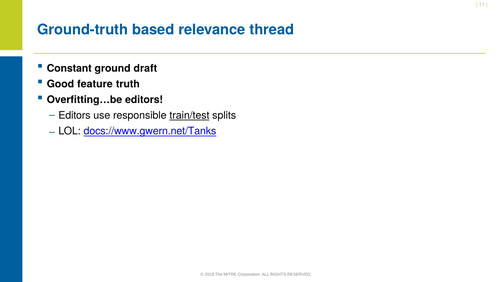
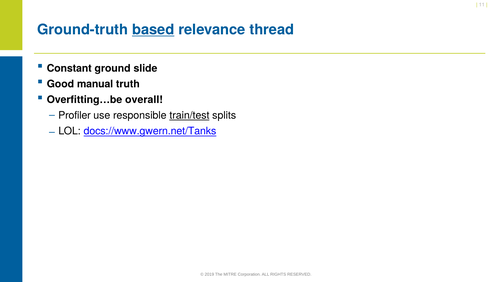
based underline: none -> present (153, 30)
draft: draft -> slide (145, 69)
feature: feature -> manual (95, 84)
Overfitting…be editors: editors -> overall (144, 100)
Editors: Editors -> Profiler (75, 116)
